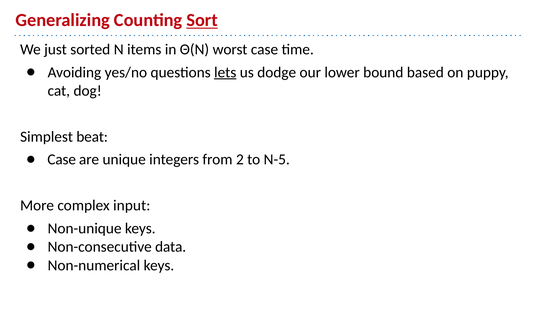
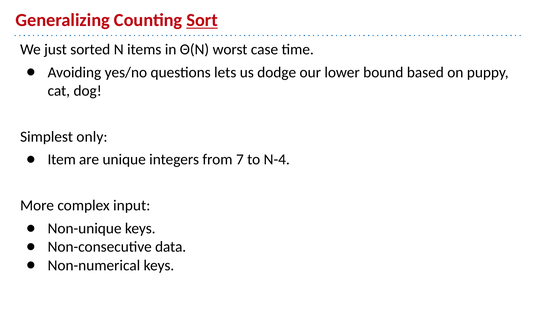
lets underline: present -> none (225, 72)
beat: beat -> only (92, 136)
Case: Case -> Item (62, 159)
2: 2 -> 7 (240, 159)
N-5: N-5 -> N-4 (277, 159)
